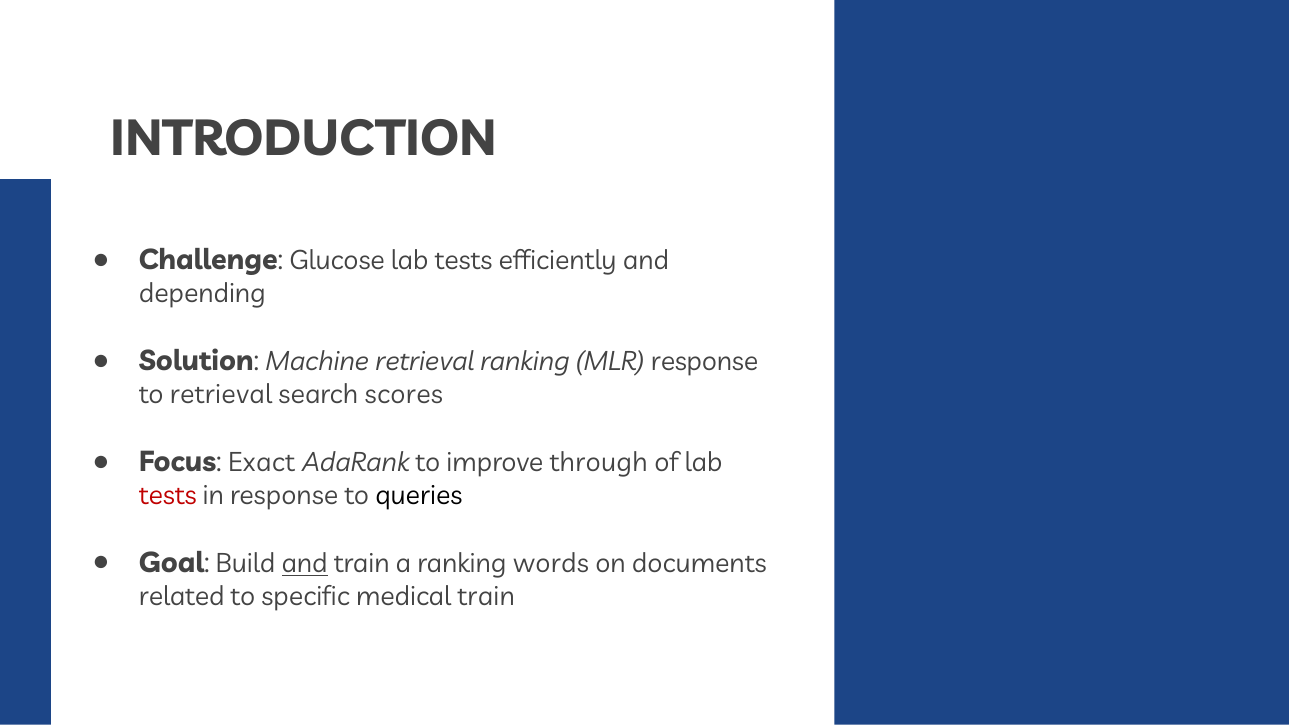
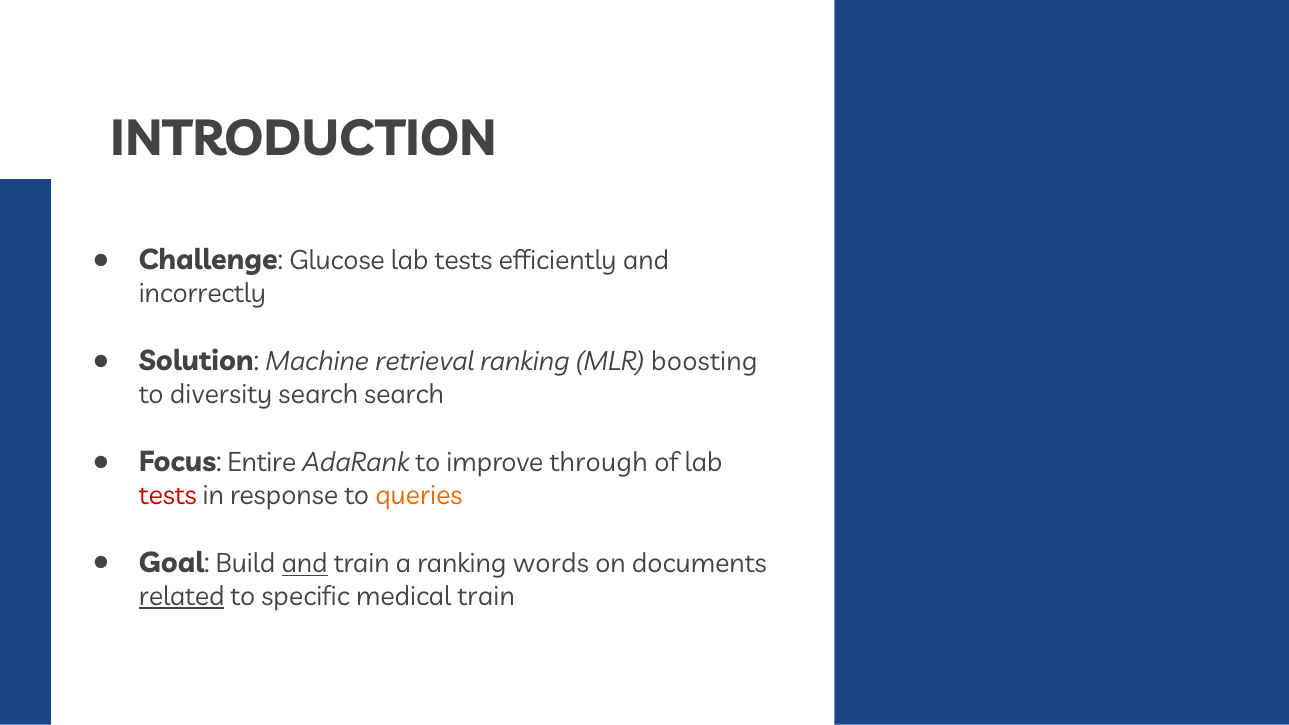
depending: depending -> incorrectly (202, 294)
MLR response: response -> boosting (704, 362)
to retrieval: retrieval -> diversity (221, 395)
search scores: scores -> search (404, 395)
Exact: Exact -> Entire (262, 463)
queries colour: black -> orange (419, 495)
related underline: none -> present (182, 596)
